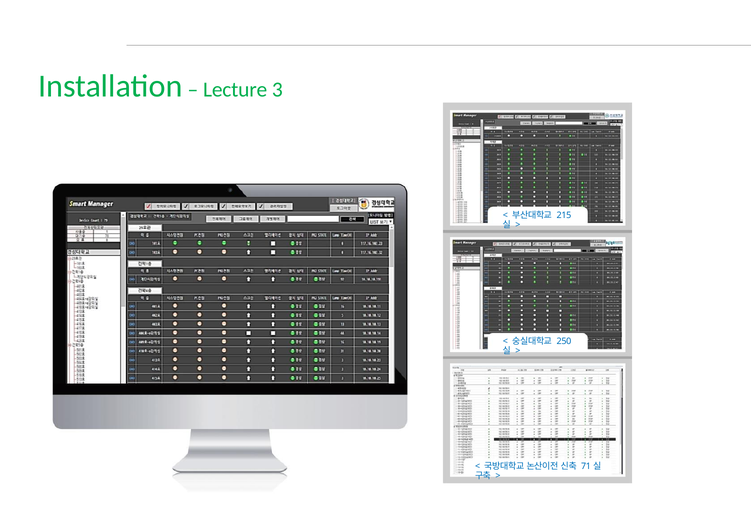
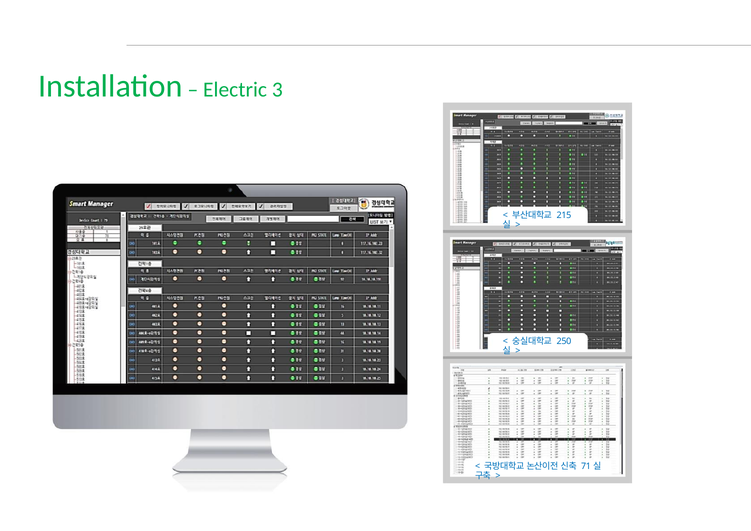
Lecture: Lecture -> Electric (235, 90)
